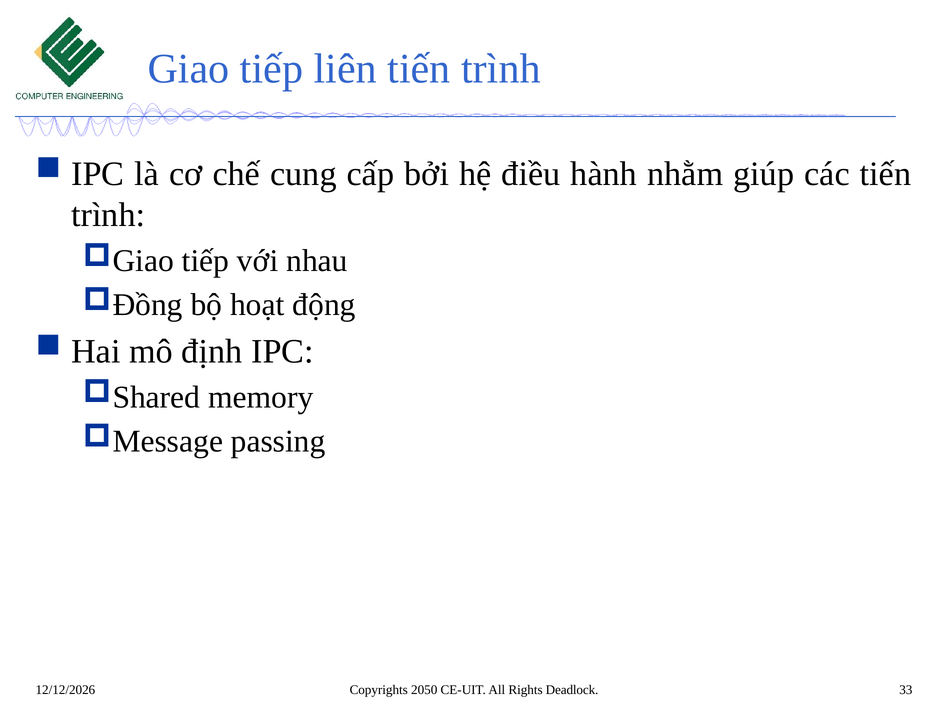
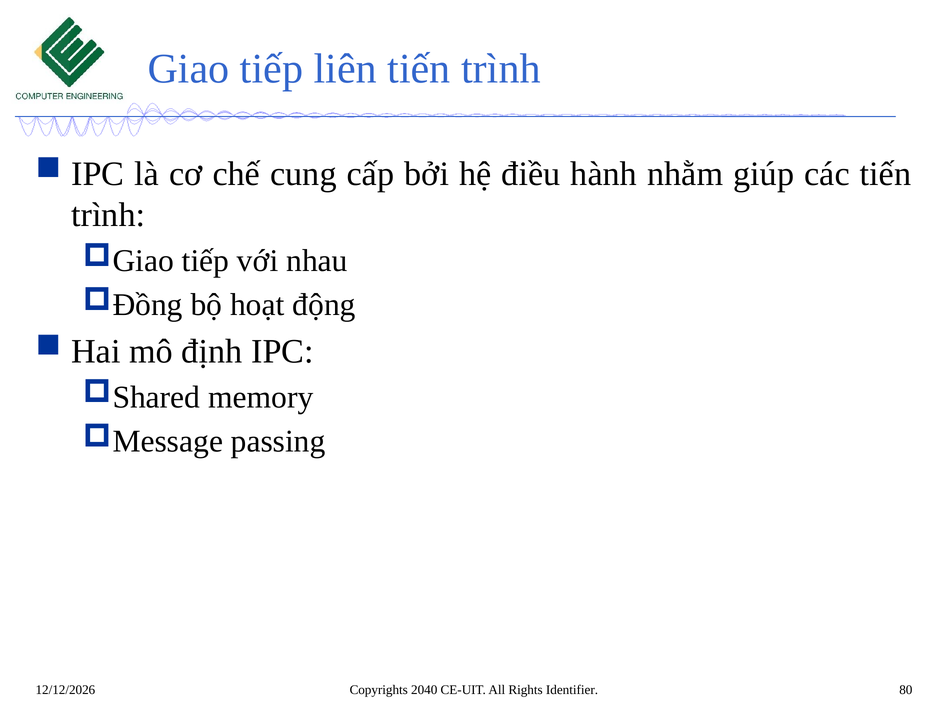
2050: 2050 -> 2040 (424, 690)
Deadlock: Deadlock -> Identifier (572, 690)
33: 33 -> 80 (906, 690)
